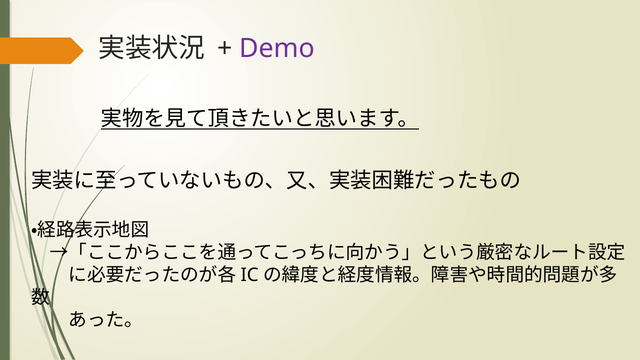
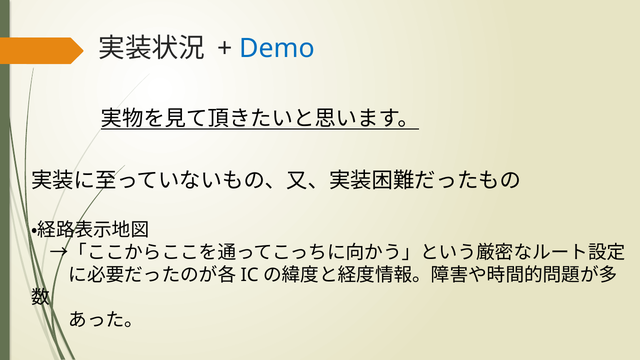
Demo colour: purple -> blue (277, 48)
